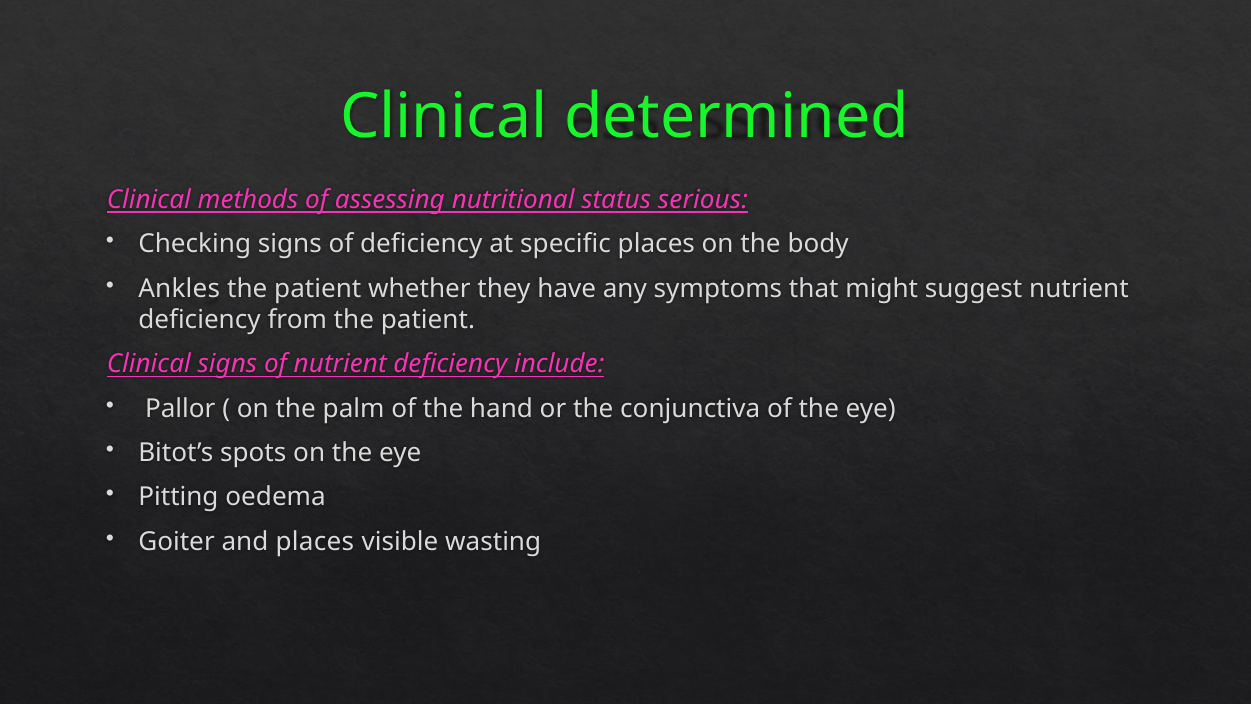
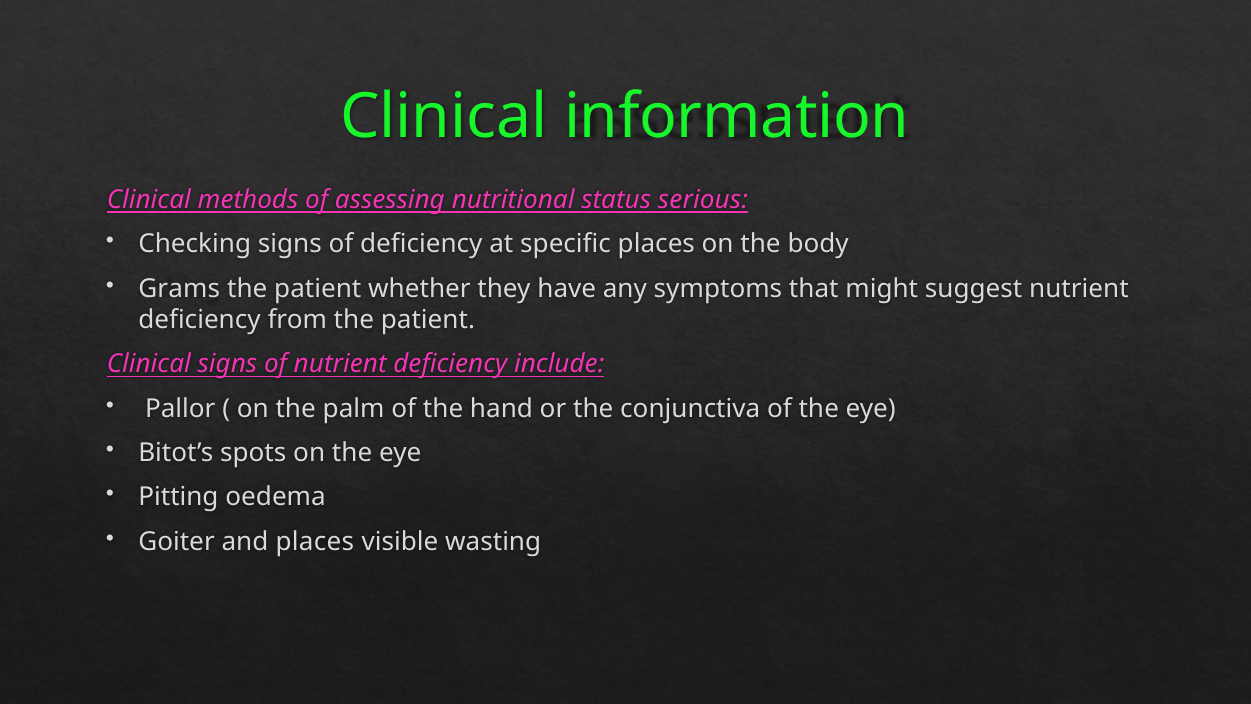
determined: determined -> information (737, 117)
Ankles: Ankles -> Grams (179, 289)
